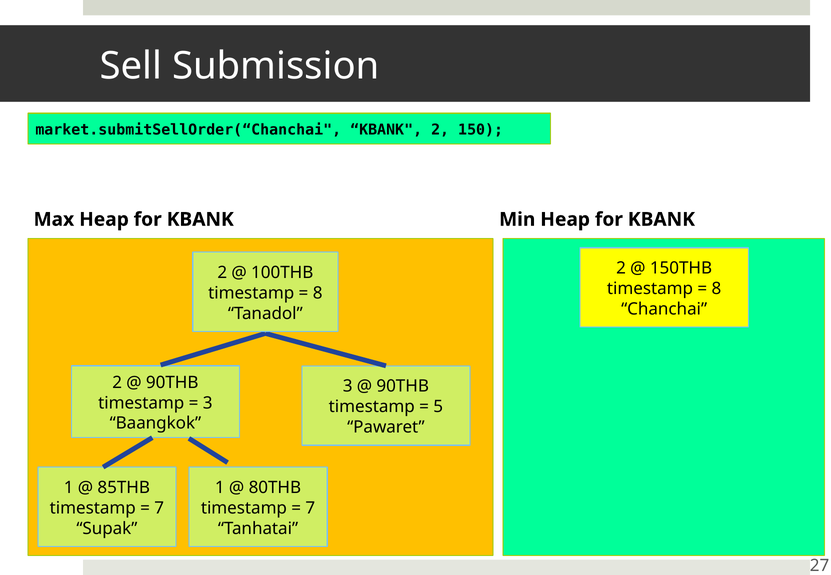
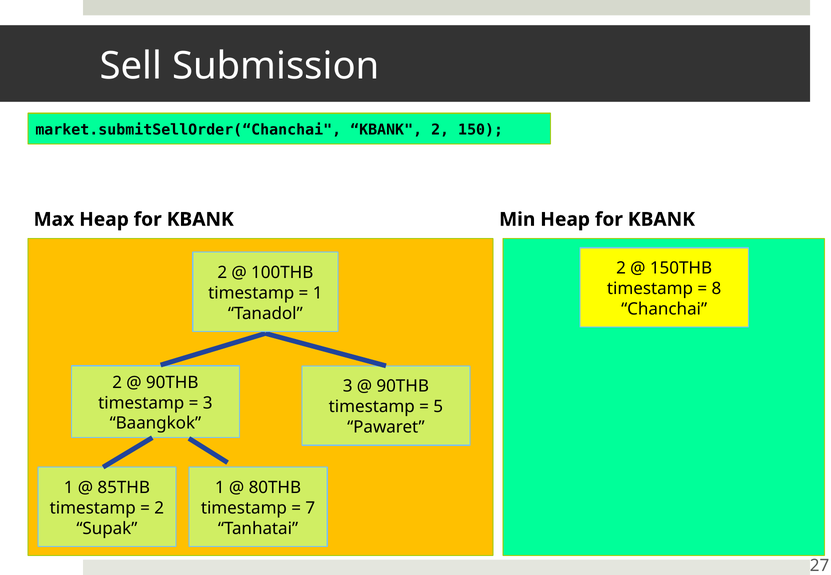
8: 8 -> 1 (318, 293)
7: 7 -> 2 (159, 508)
